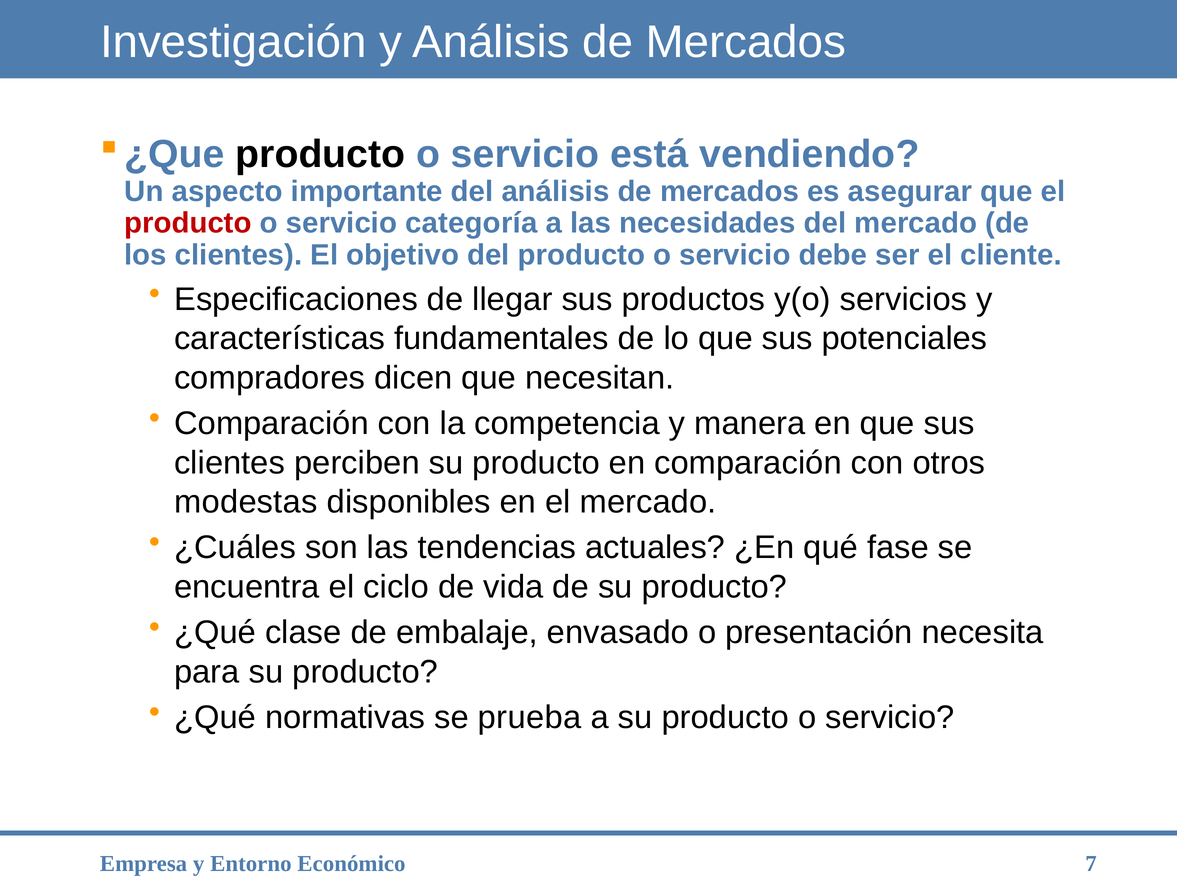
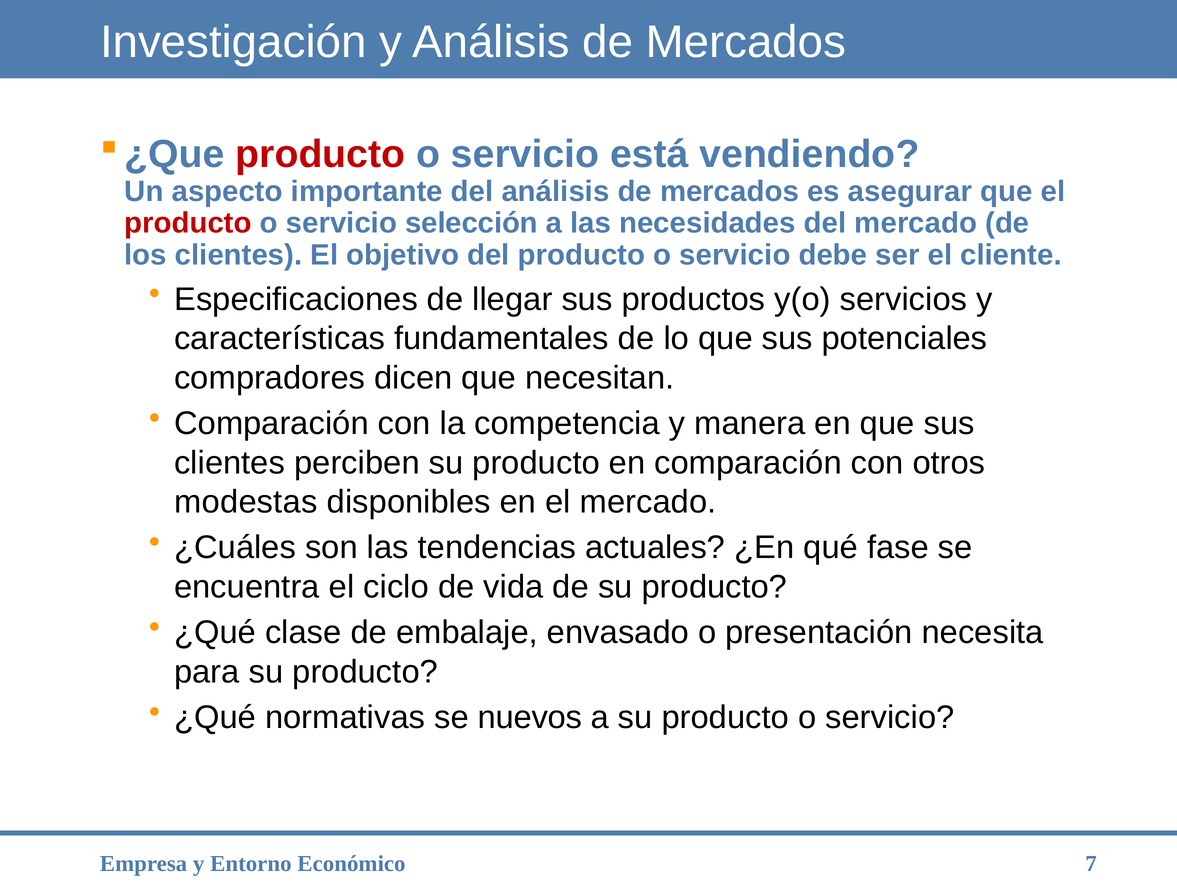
producto colour: black -> red (320, 154)
categoría: categoría -> selección (471, 223)
prueba: prueba -> nuevos (530, 718)
